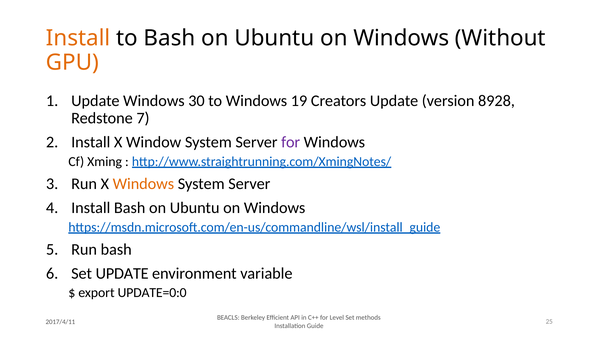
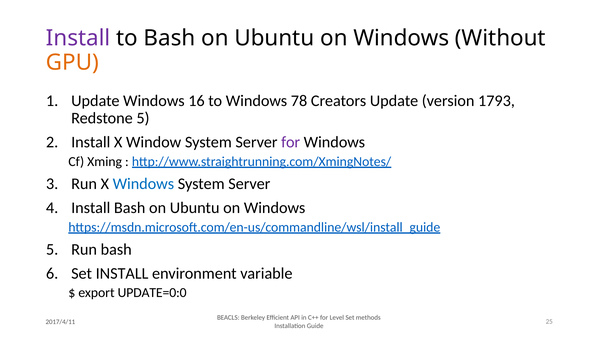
Install colour: orange -> purple (78, 38)
30: 30 -> 16 (196, 101)
19: 19 -> 78 (299, 101)
8928: 8928 -> 1793 (497, 101)
Redstone 7: 7 -> 5 (143, 118)
Windows colour: orange -> blue (143, 184)
Set UPDATE: UPDATE -> INSTALL (122, 273)
